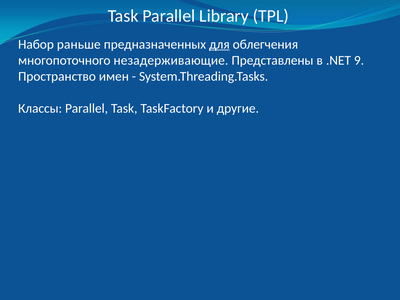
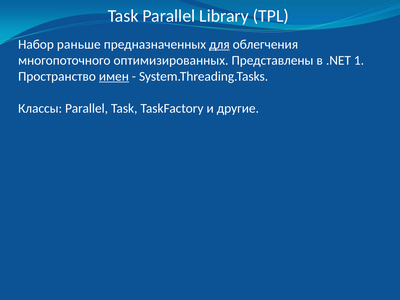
незадерживающие: незадерживающие -> оптимизированных (171, 60)
9: 9 -> 1 (359, 60)
имен underline: none -> present (114, 76)
